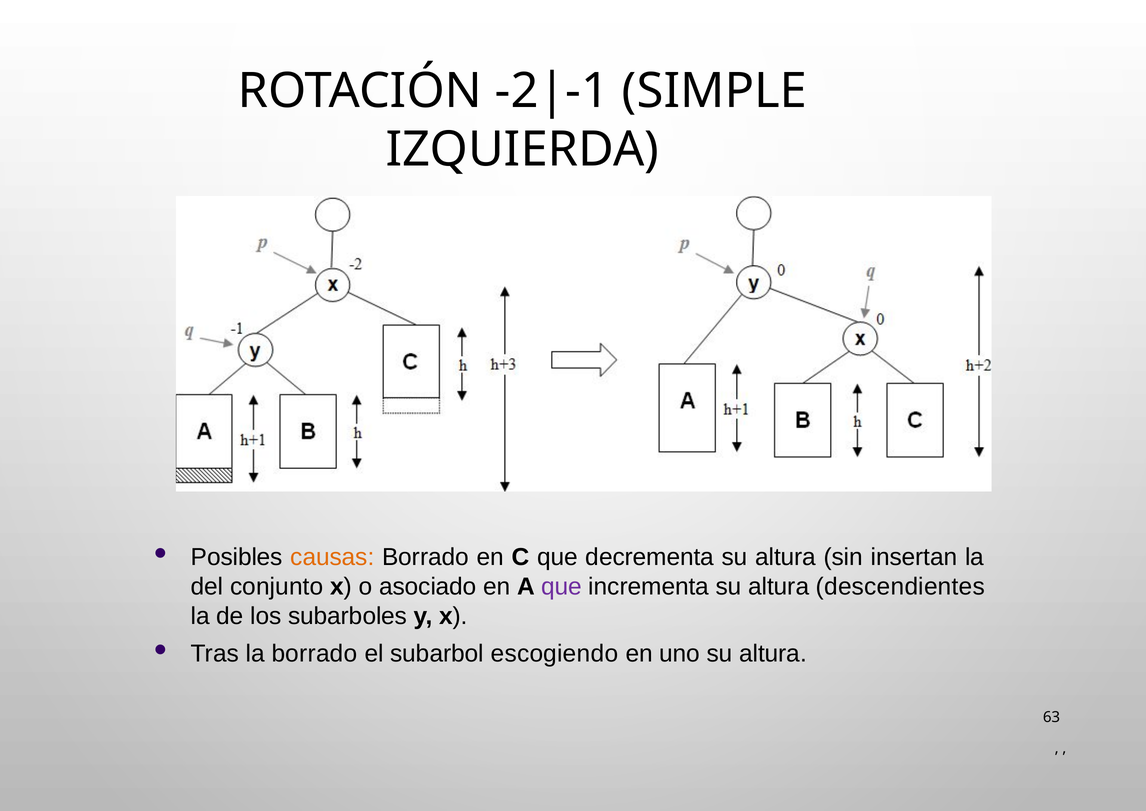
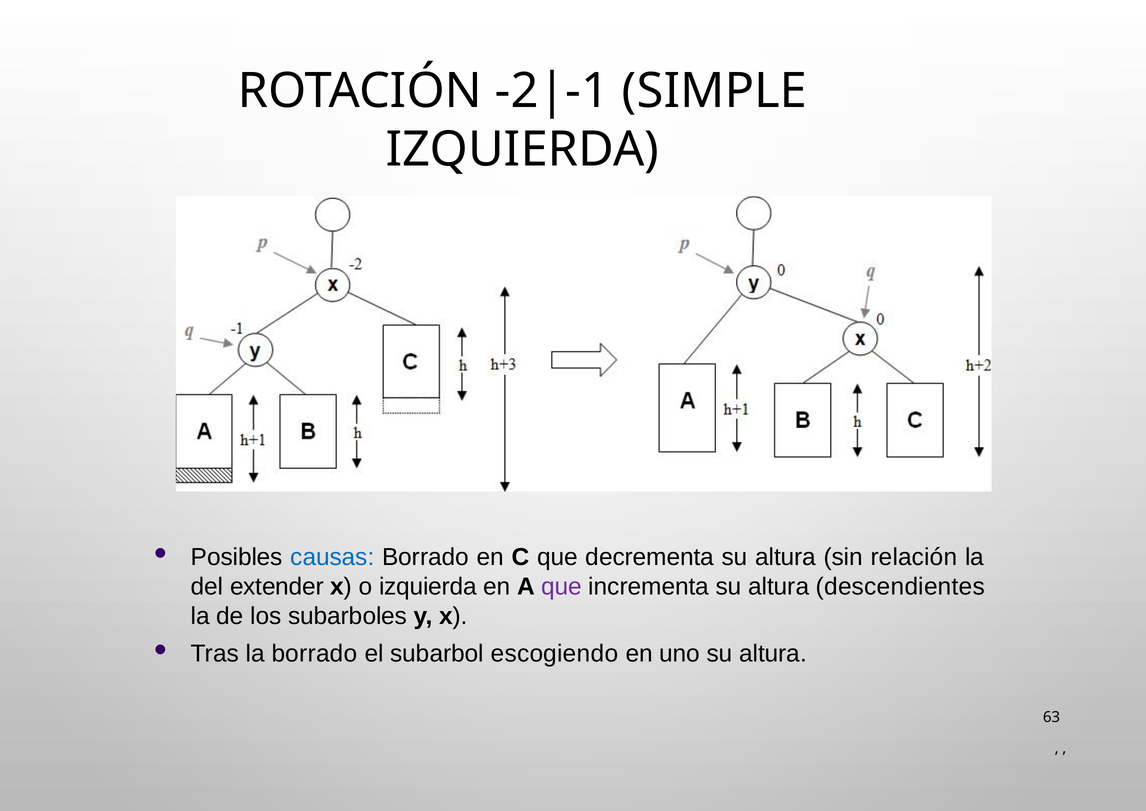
causas colour: orange -> blue (332, 557)
insertan: insertan -> relación (914, 557)
conjunto: conjunto -> extender (277, 586)
o asociado: asociado -> izquierda (428, 586)
